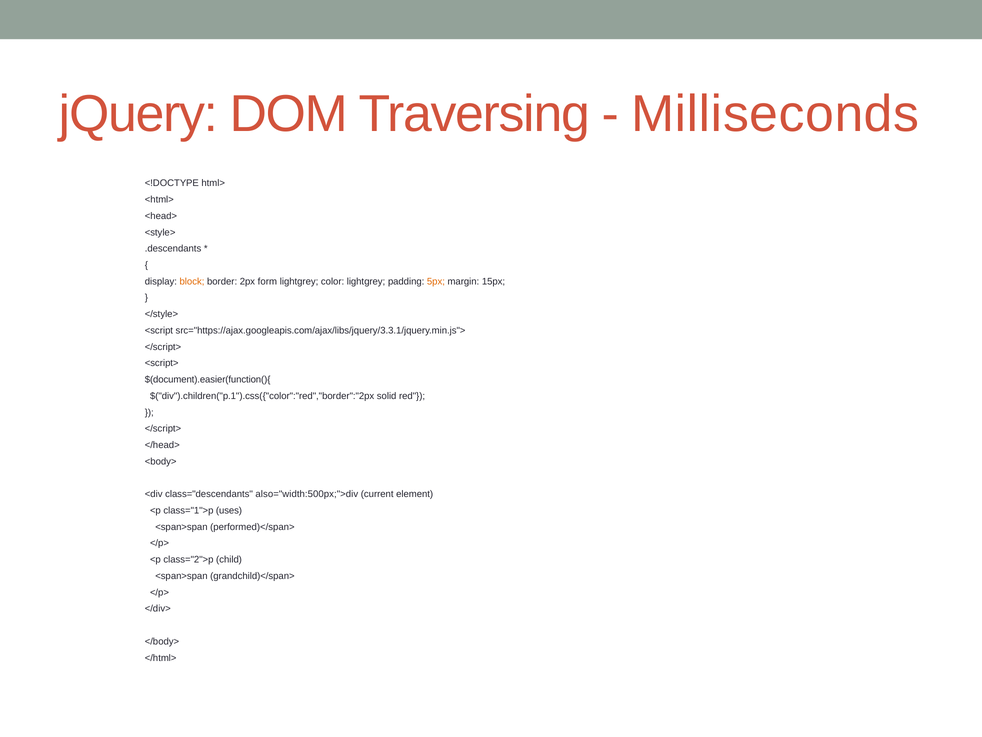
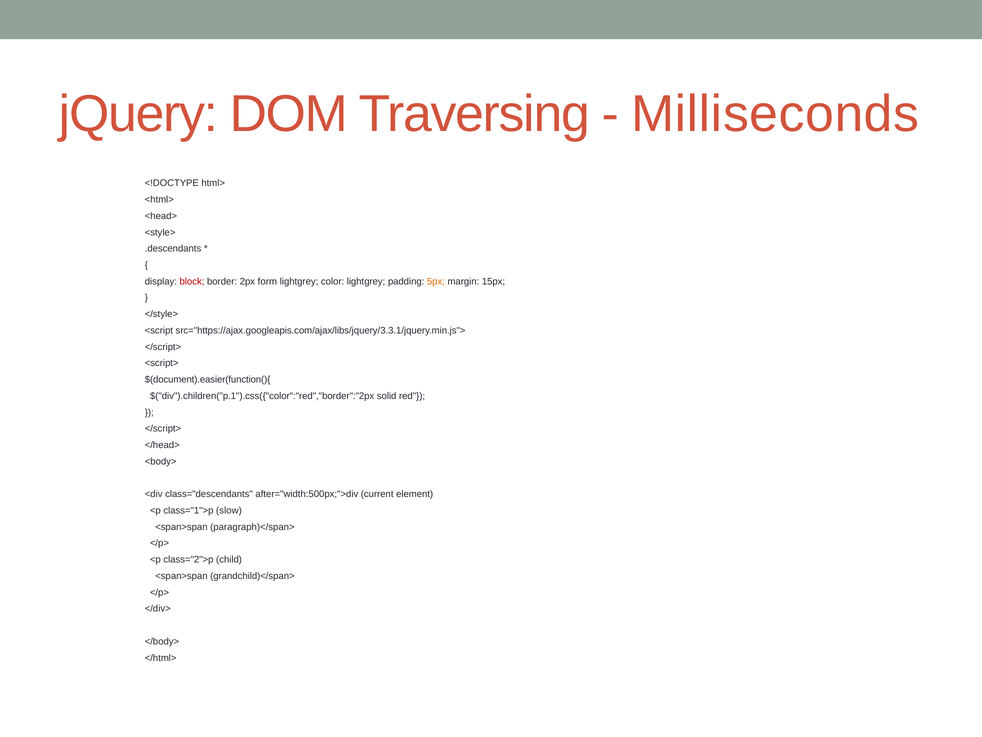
block colour: orange -> red (192, 281)
also="width:500px;">div: also="width:500px;">div -> after="width:500px;">div (307, 494)
uses: uses -> slow (229, 510)
performed)</span>: performed)</span> -> paragraph)</span> (252, 527)
